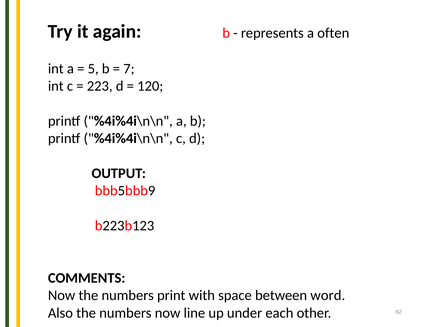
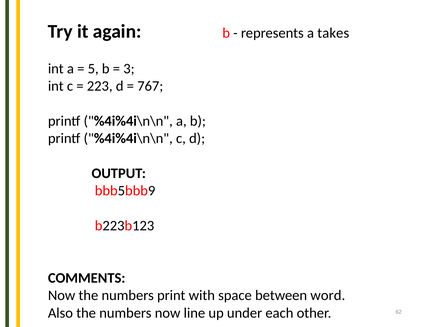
often: often -> takes (333, 33)
7: 7 -> 3 (129, 69)
120: 120 -> 767 (150, 86)
